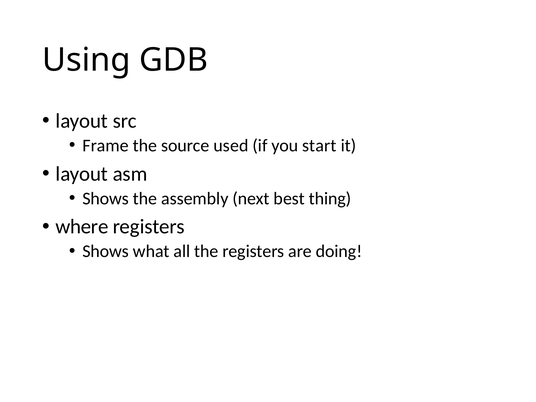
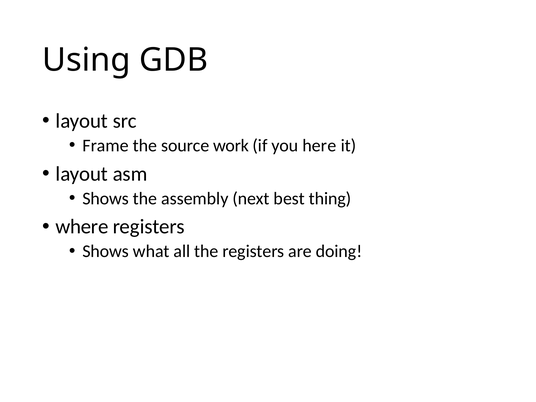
used: used -> work (231, 145)
start: start -> here (319, 145)
